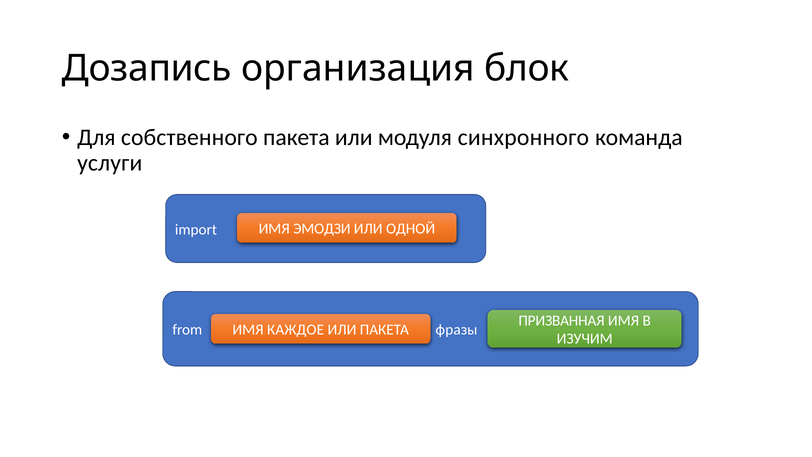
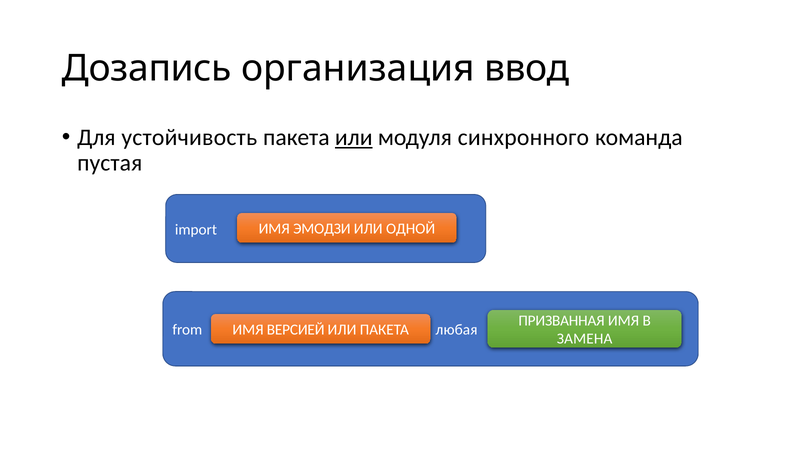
блок: блок -> ввод (527, 68)
собственного: собственного -> устойчивость (189, 137)
или underline: none -> present (354, 137)
услуги: услуги -> пустая (110, 163)
КАЖДОЕ: КАЖДОЕ -> ВЕРСИЕЙ (296, 330)
фразы: фразы -> любая (457, 330)
ИЗУЧИМ: ИЗУЧИМ -> ЗАМЕНА (585, 339)
